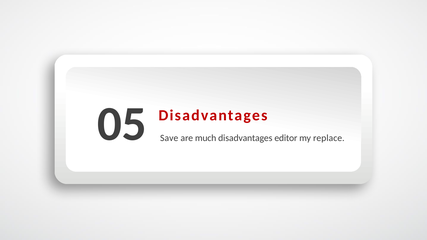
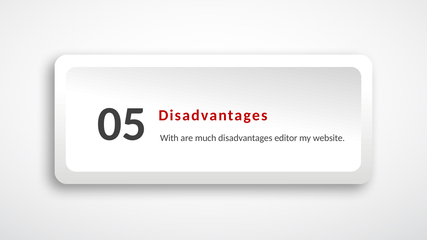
Save: Save -> With (169, 138)
replace: replace -> website (329, 138)
